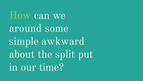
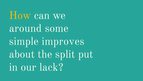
How colour: light green -> yellow (20, 15)
awkward: awkward -> improves (63, 41)
time: time -> lack (51, 67)
